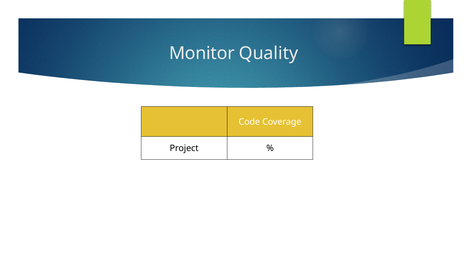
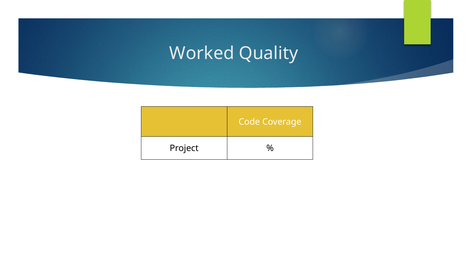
Monitor: Monitor -> Worked (202, 53)
